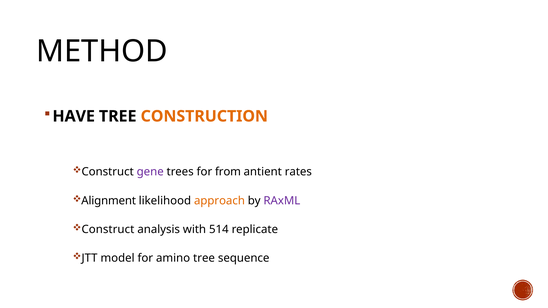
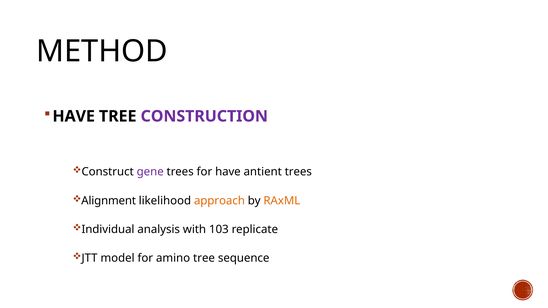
CONSTRUCTION colour: orange -> purple (204, 116)
for from: from -> have (228, 172)
antient rates: rates -> trees (298, 172)
RAxML colour: purple -> orange (282, 201)
Construct: Construct -> Individual (108, 230)
514: 514 -> 103 (219, 230)
